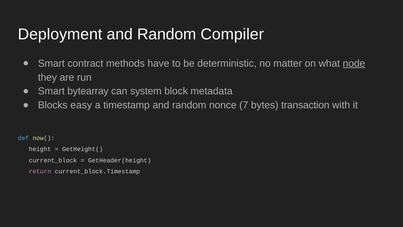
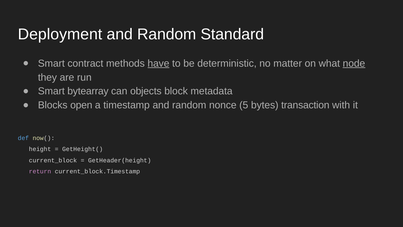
Compiler: Compiler -> Standard (232, 34)
have underline: none -> present (158, 63)
system: system -> objects (146, 91)
easy: easy -> open (81, 105)
7: 7 -> 5 (244, 105)
